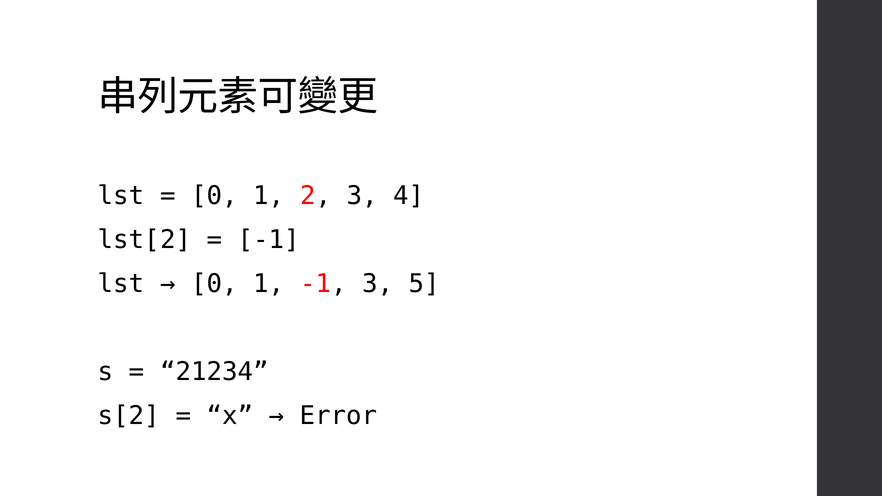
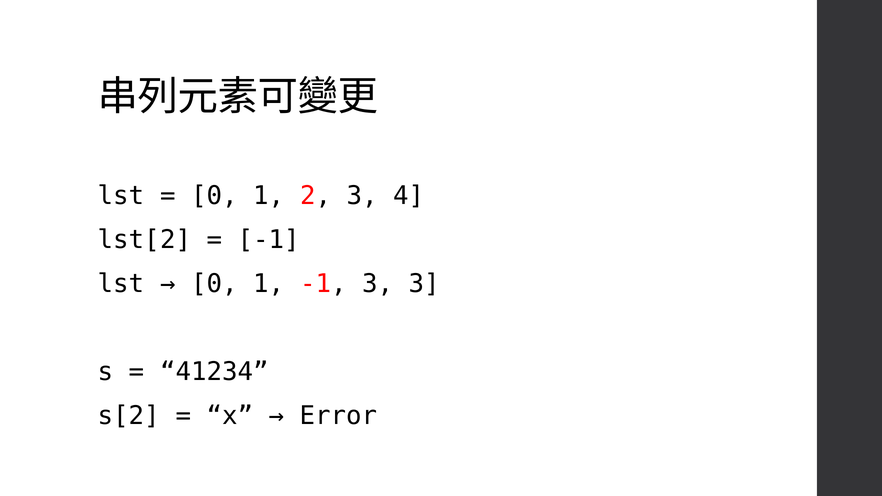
3 5: 5 -> 3 (424, 284)
21234: 21234 -> 41234 (214, 372)
